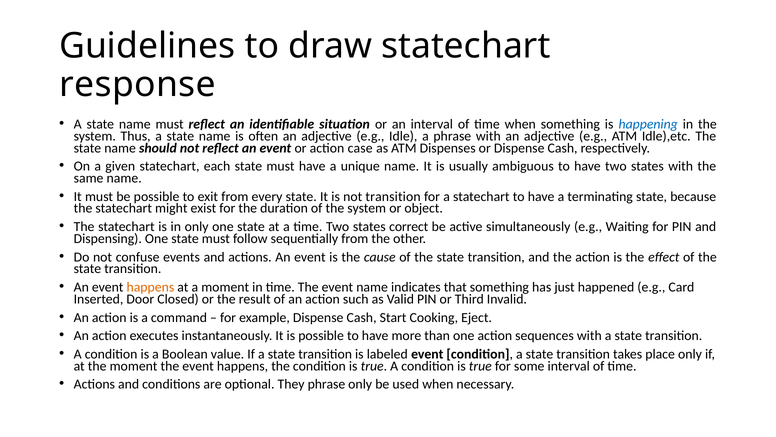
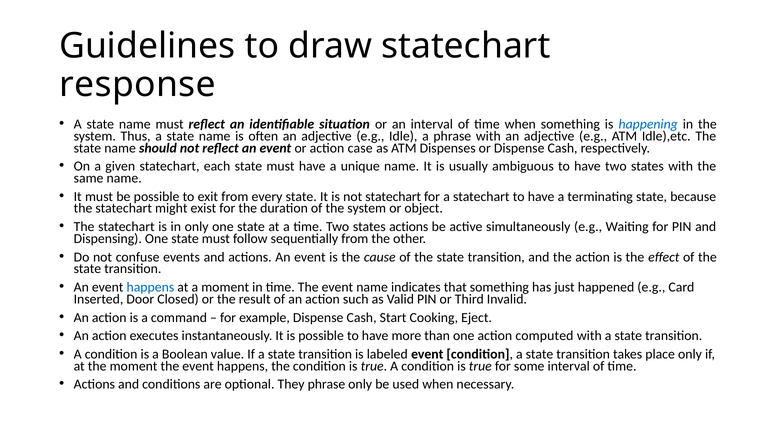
not transition: transition -> statechart (393, 196)
states correct: correct -> actions (409, 227)
happens colour: orange -> blue (150, 287)
sequences: sequences -> computed (544, 335)
